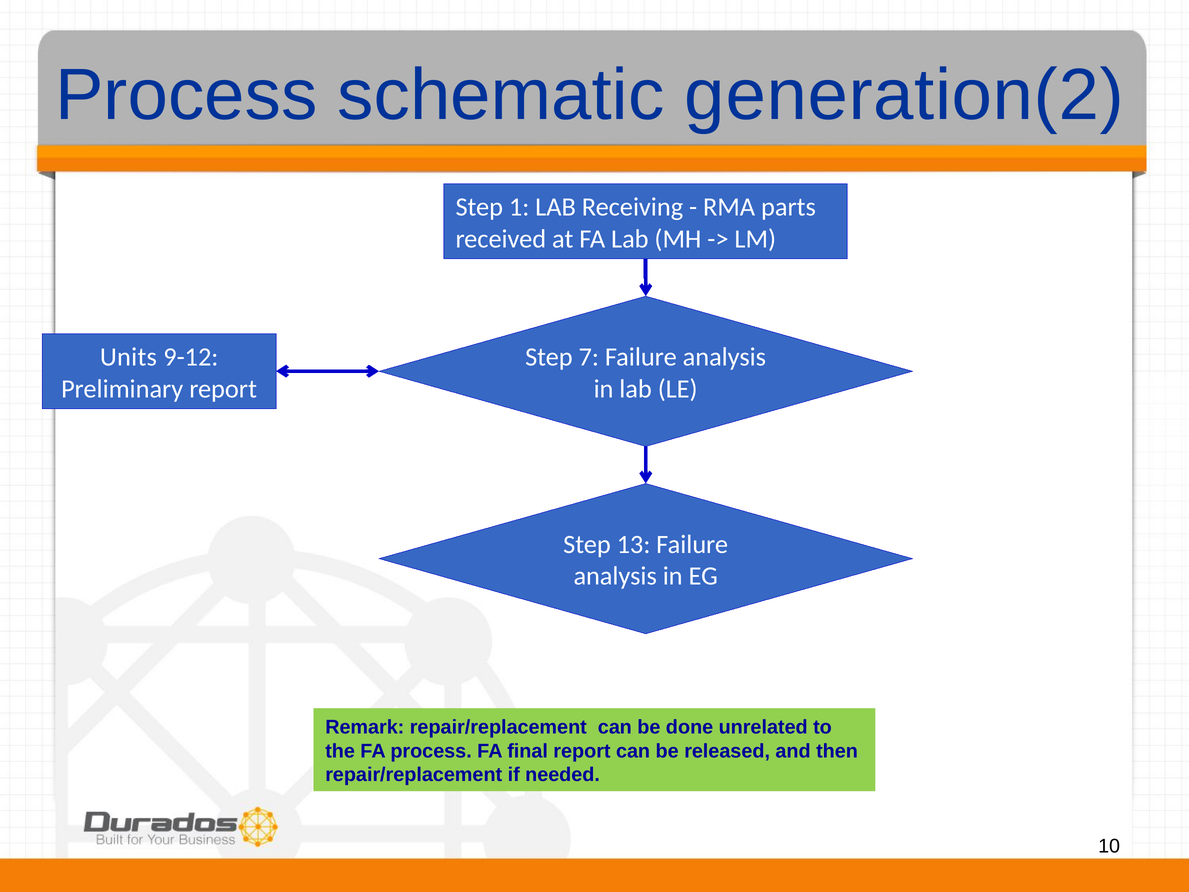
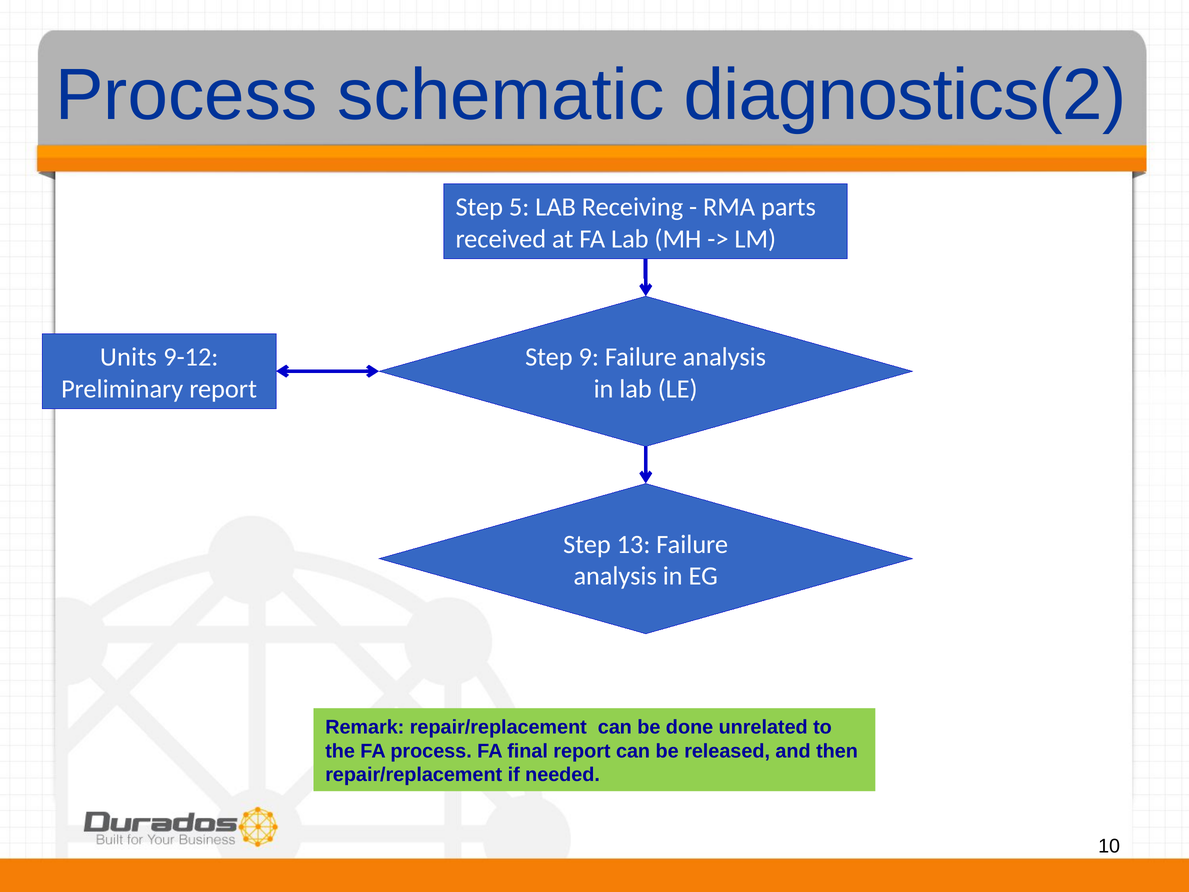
generation(2: generation(2 -> diagnostics(2 (905, 95)
1: 1 -> 5 (519, 207)
7: 7 -> 9 (589, 357)
